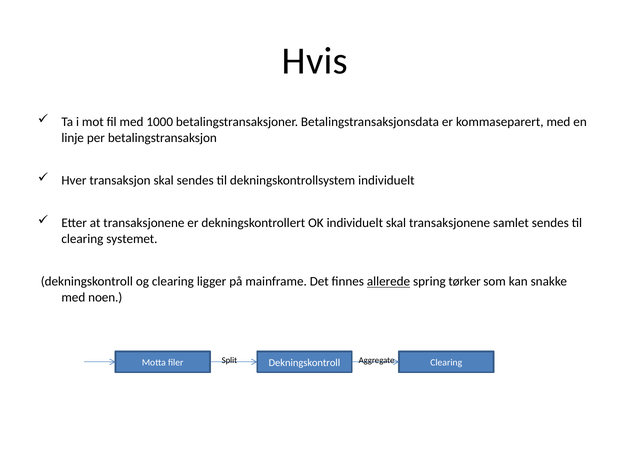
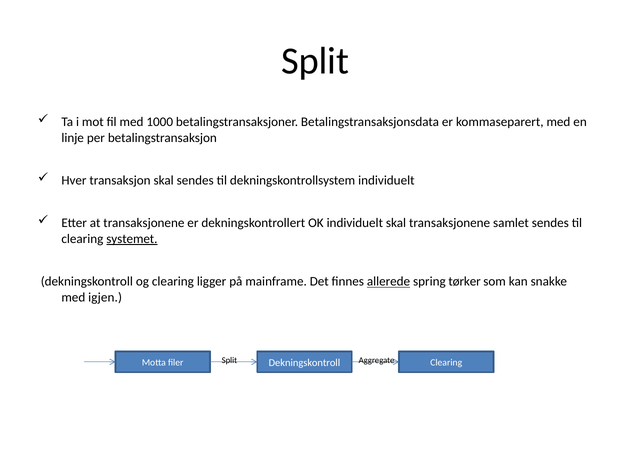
Hvis: Hvis -> Split (315, 61)
systemet underline: none -> present (132, 239)
noen: noen -> igjen (105, 298)
